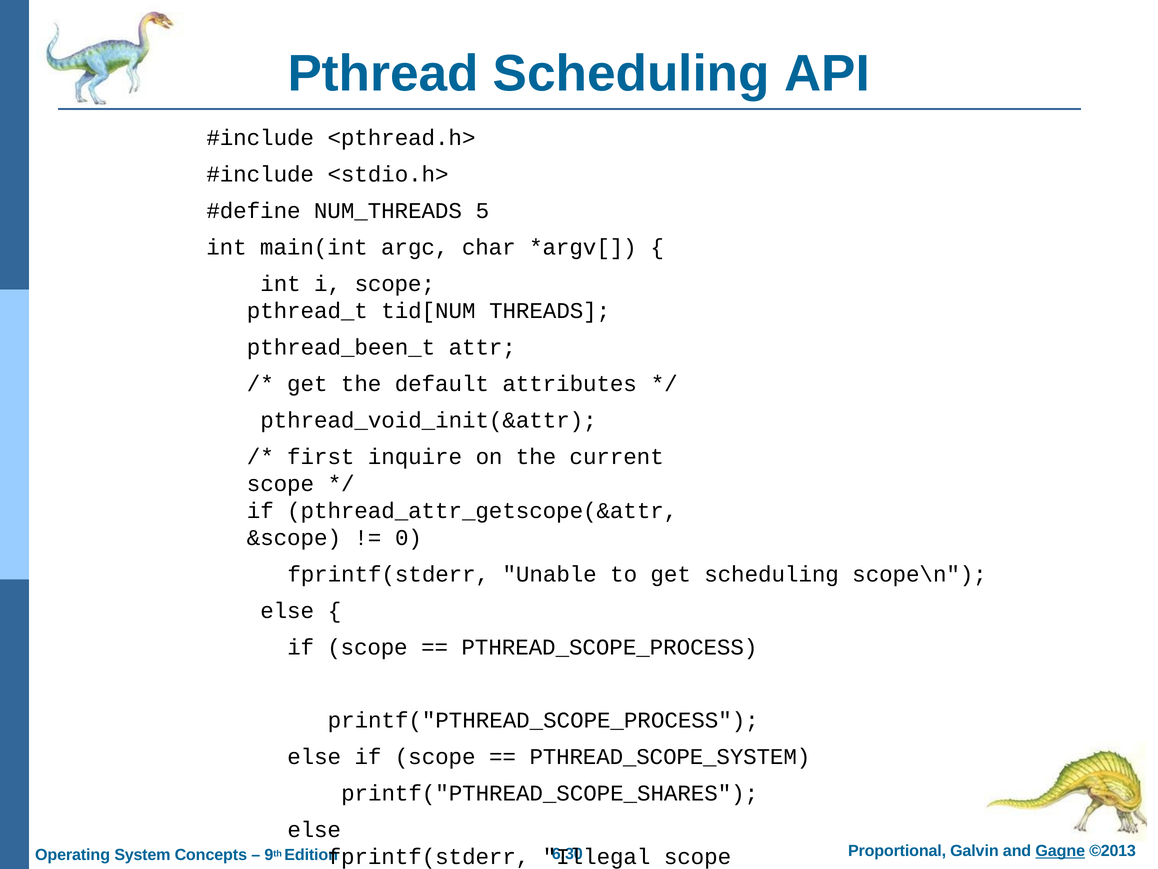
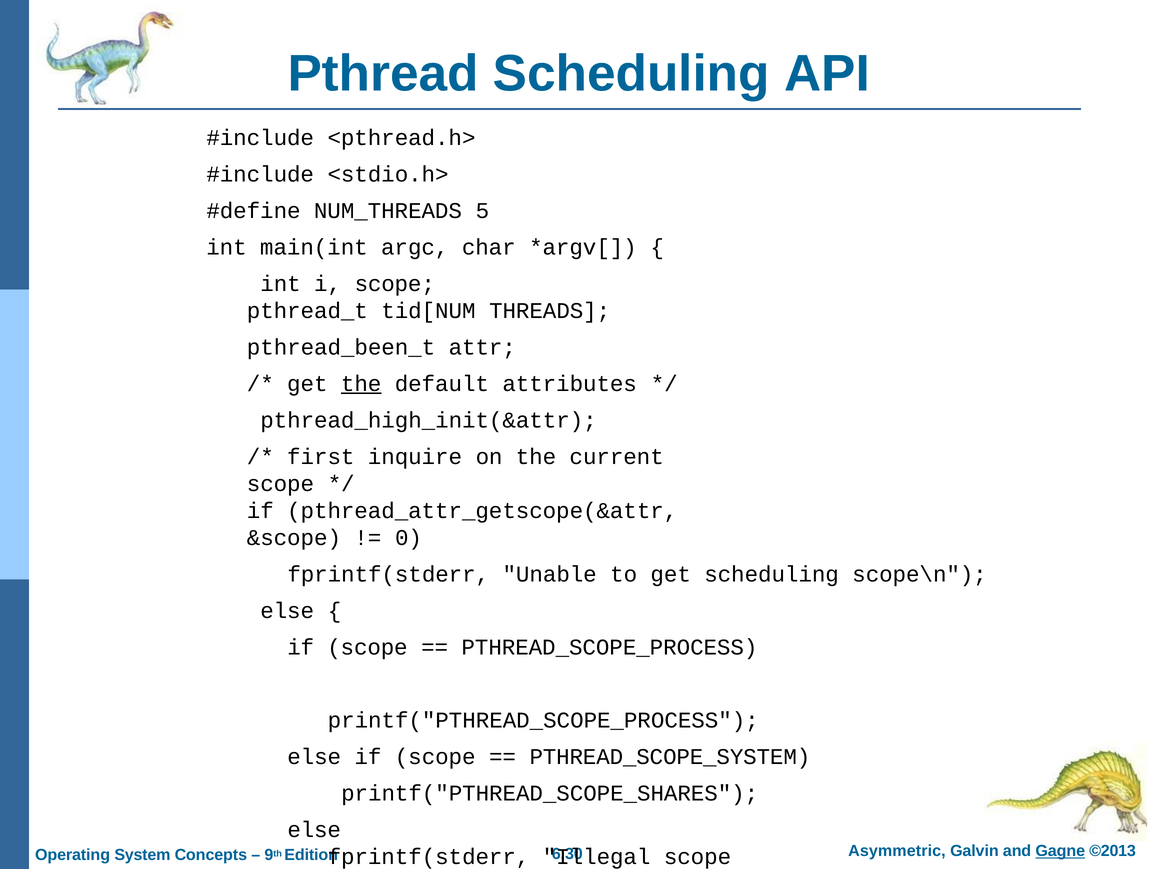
the underline: none -> present (361, 383)
pthread_void_init(&attr: pthread_void_init(&attr -> pthread_high_init(&attr (428, 420)
Proportional: Proportional -> Asymmetric (897, 850)
